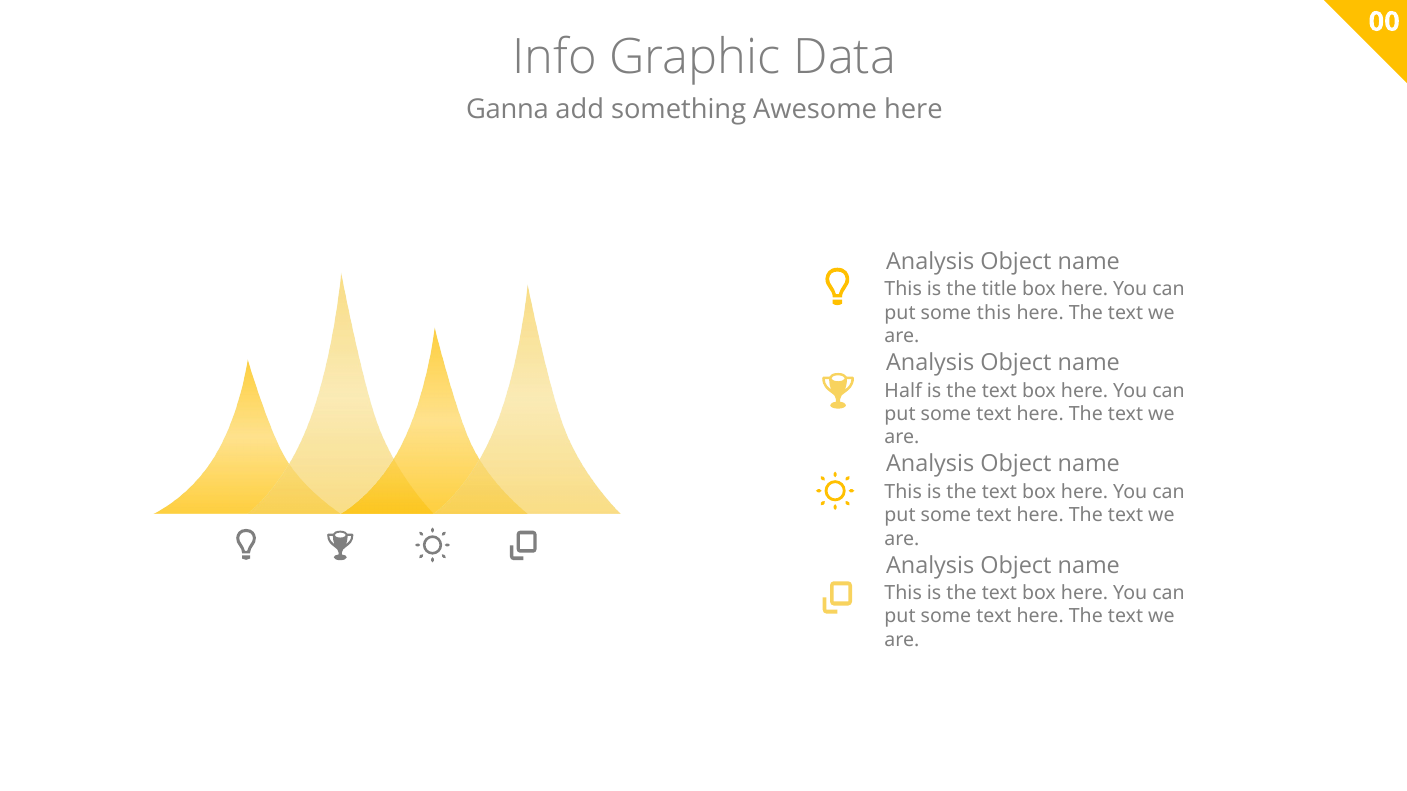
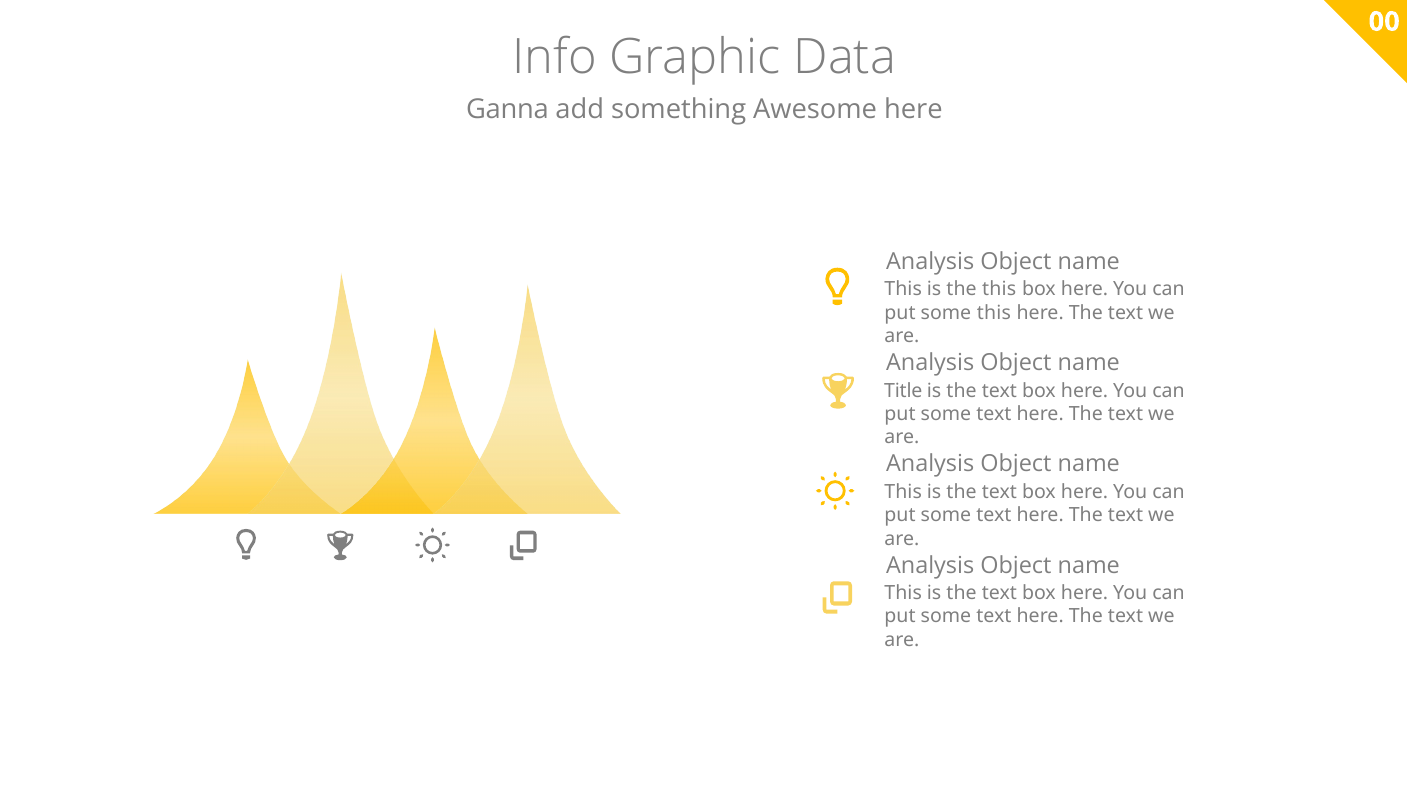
the title: title -> this (999, 290)
Half: Half -> Title (903, 391)
